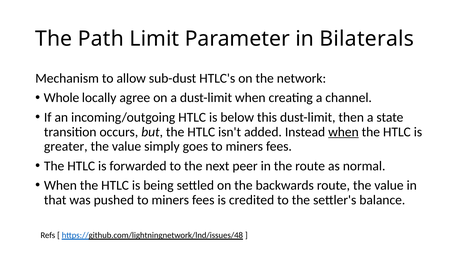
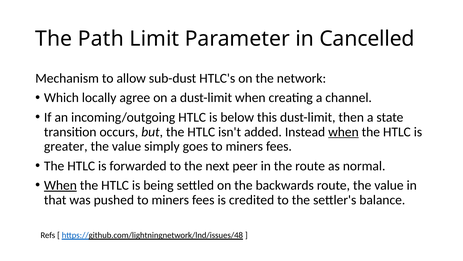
Bilaterals: Bilaterals -> Cancelled (367, 39)
Whole: Whole -> Which (61, 98)
When underline: none -> present (60, 185)
